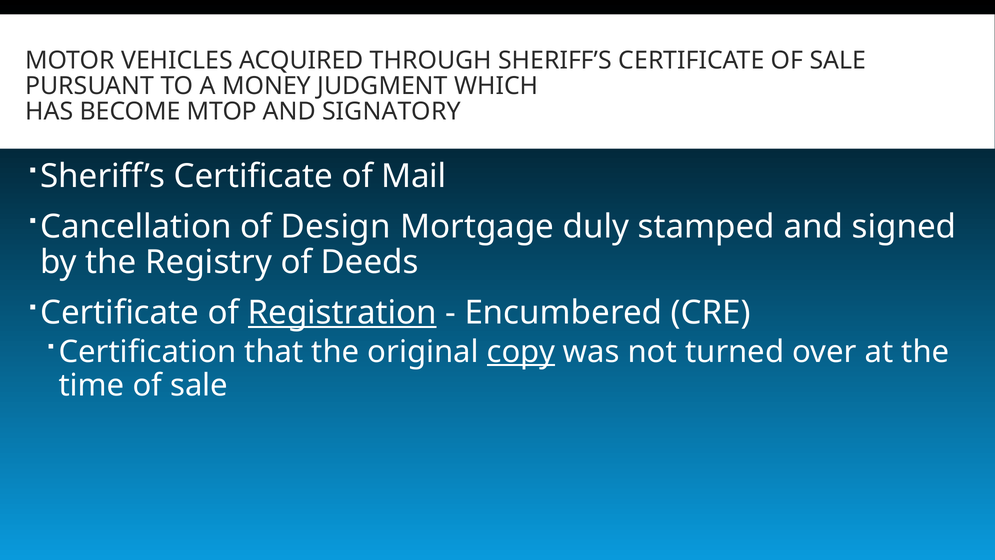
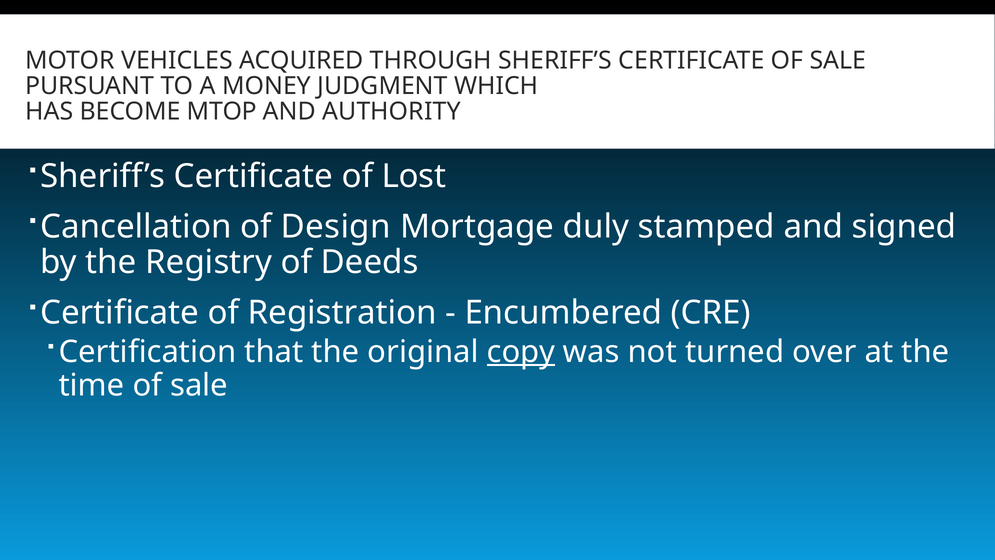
SIGNATORY: SIGNATORY -> AUTHORITY (391, 111)
Mail: Mail -> Lost (414, 176)
Registration underline: present -> none (342, 313)
